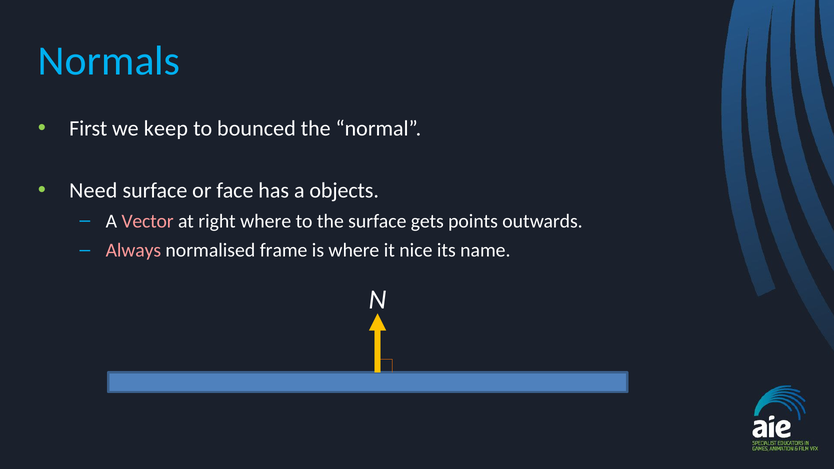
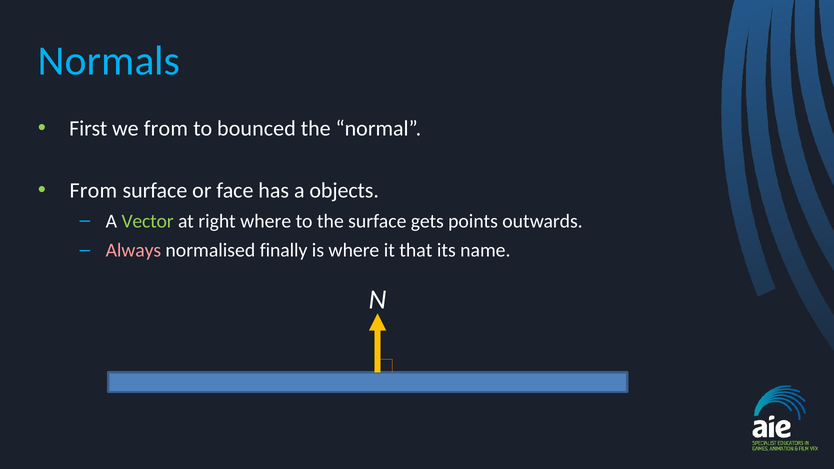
we keep: keep -> from (166, 129)
Need: Need -> From (93, 191)
Vector colour: pink -> light green (148, 221)
frame: frame -> finally (284, 250)
nice: nice -> that (416, 250)
